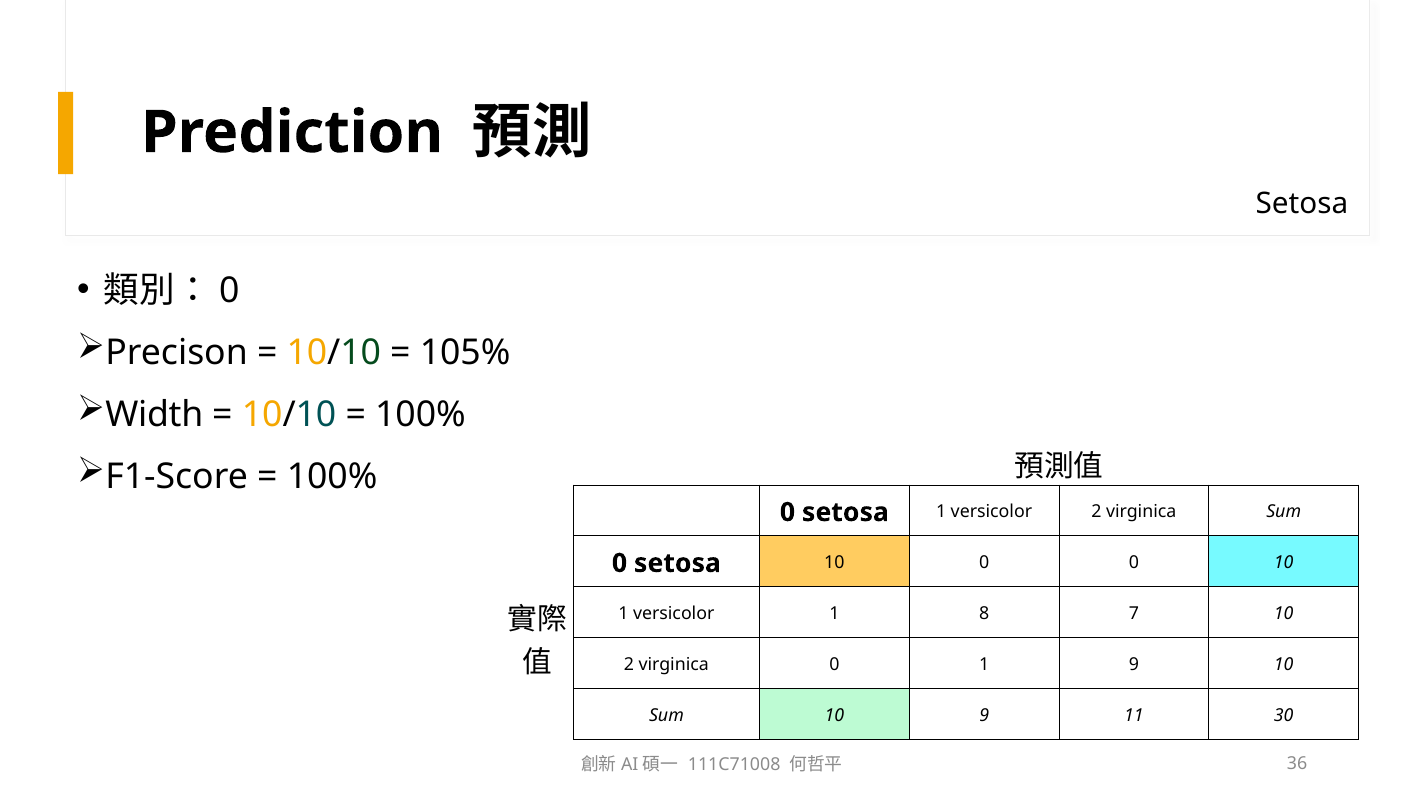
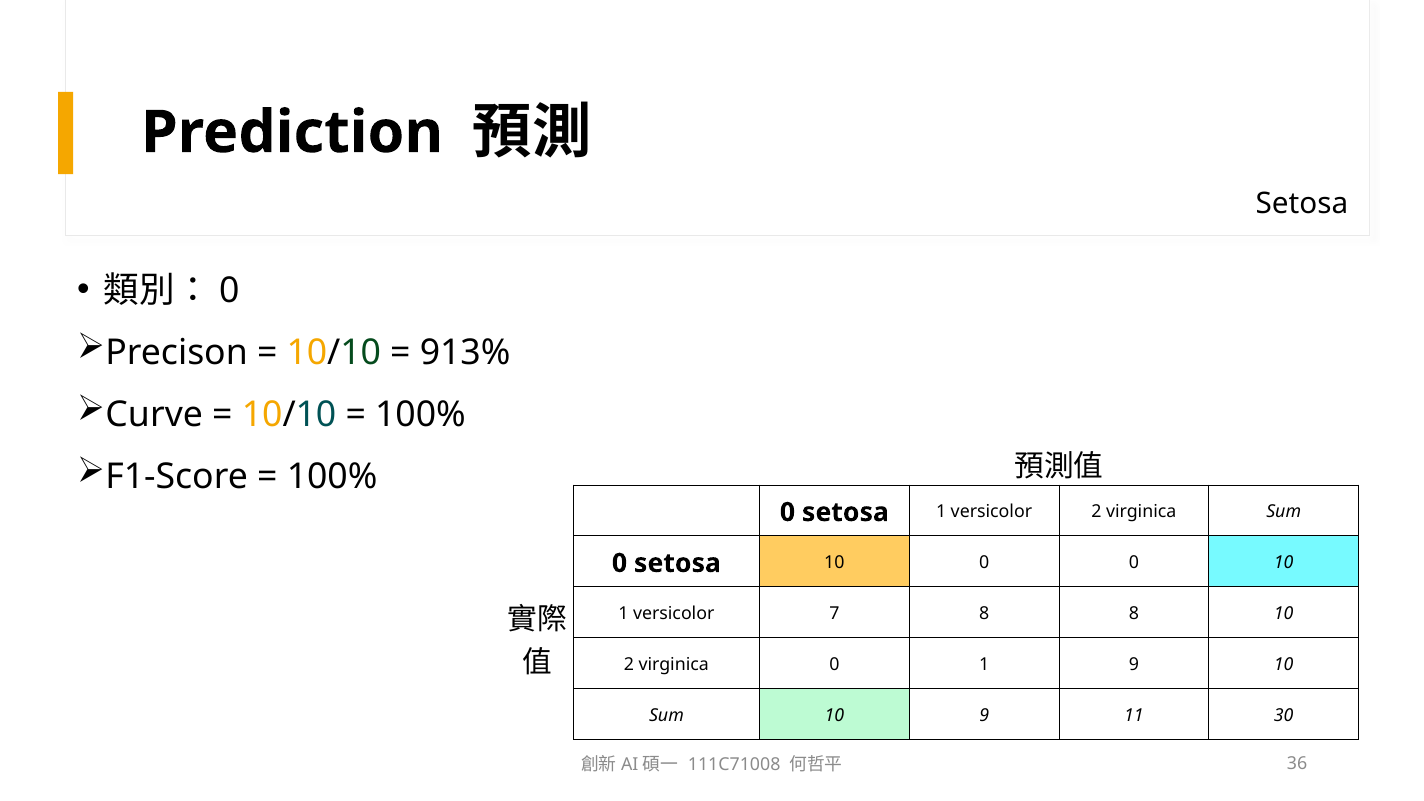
105%: 105% -> 913% (465, 353)
Width: Width -> Curve (154, 415)
versicolor 1: 1 -> 7 (834, 614)
8 7: 7 -> 8 (1134, 614)
